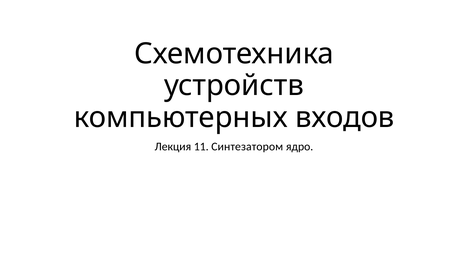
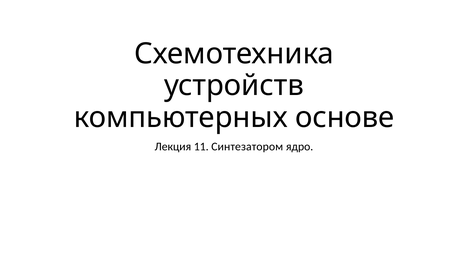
входов: входов -> основе (345, 117)
